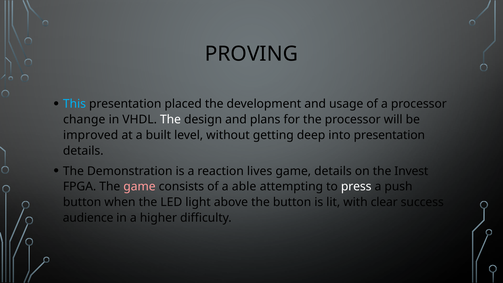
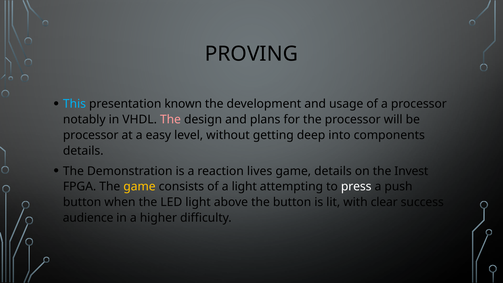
placed: placed -> known (183, 104)
change: change -> notably (84, 120)
The colour: white -> pink (170, 120)
improved: improved -> processor (91, 135)
built: built -> easy (158, 135)
into presentation: presentation -> components (389, 135)
game colour: pink -> yellow (140, 187)
a able: able -> light (244, 187)
